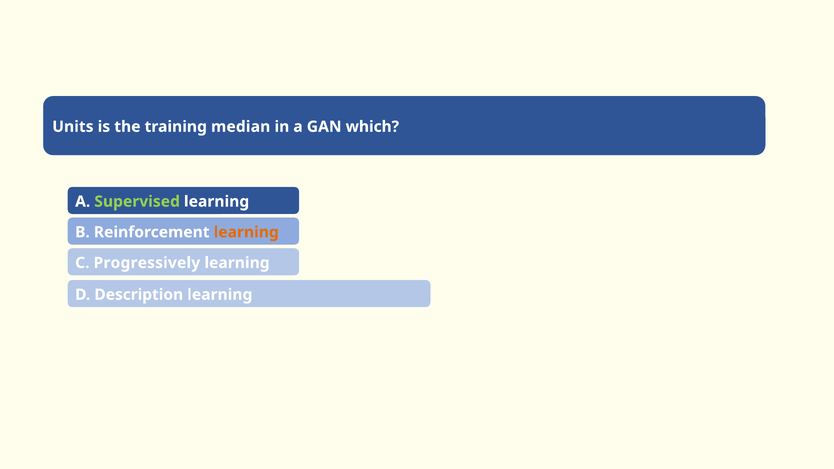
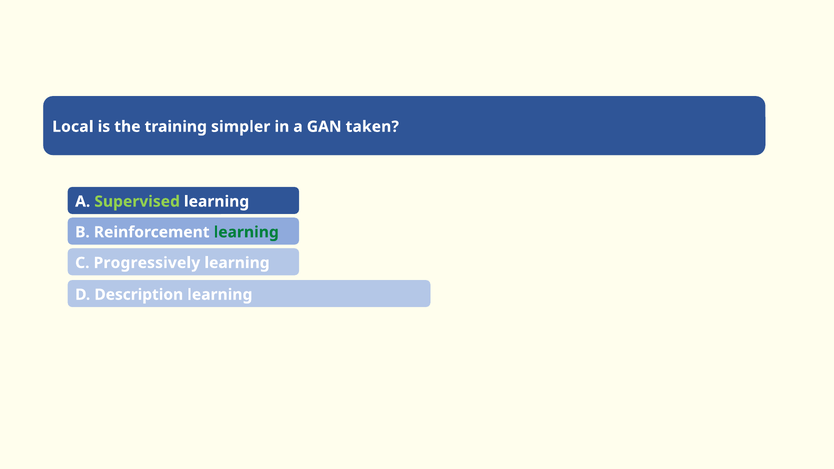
Units: Units -> Local (73, 127)
median: median -> simpler (241, 127)
which: which -> taken (372, 127)
learning colour: orange -> green (246, 232)
